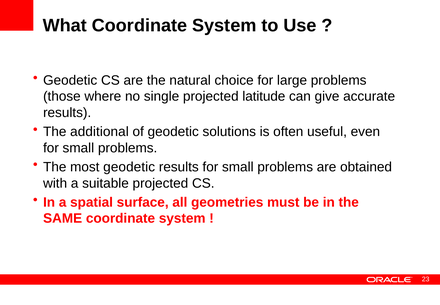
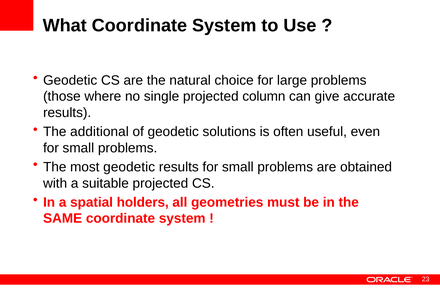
latitude: latitude -> column (264, 96)
surface: surface -> holders (143, 202)
